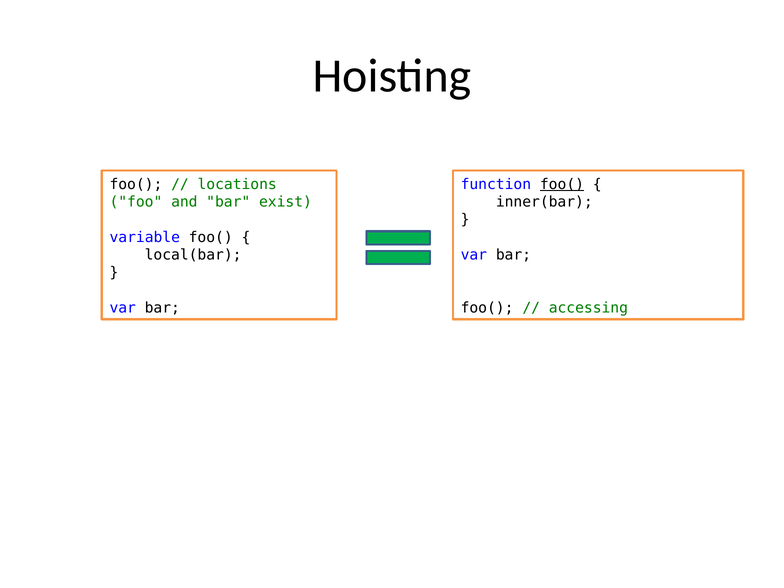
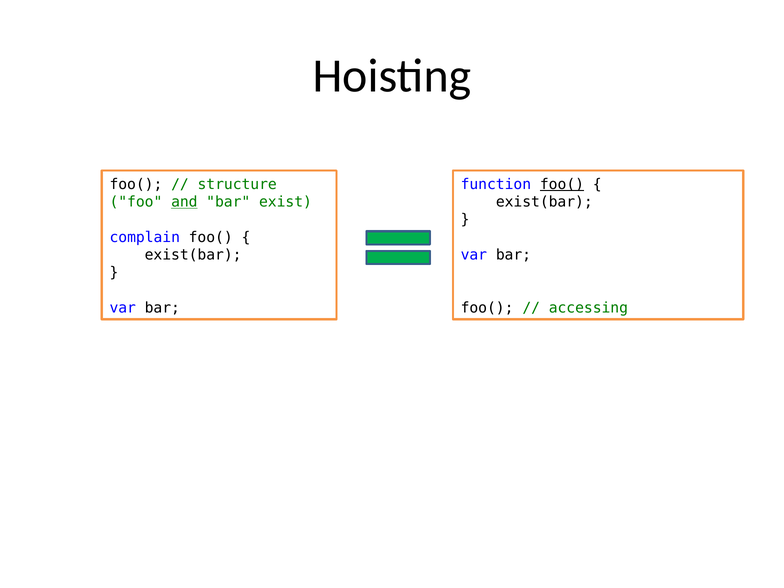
locations: locations -> structure (237, 184)
and underline: none -> present (184, 202)
inner(bar: inner(bar -> exist(bar (544, 202)
variable: variable -> complain (145, 237)
local(bar: local(bar -> exist(bar (193, 255)
